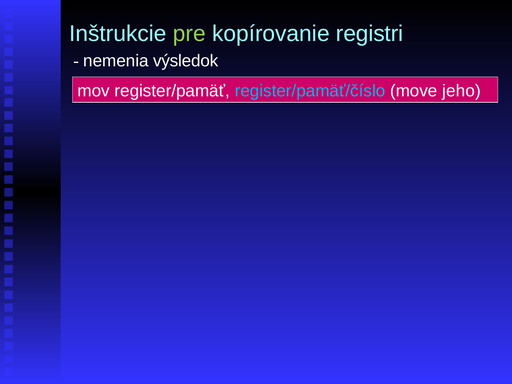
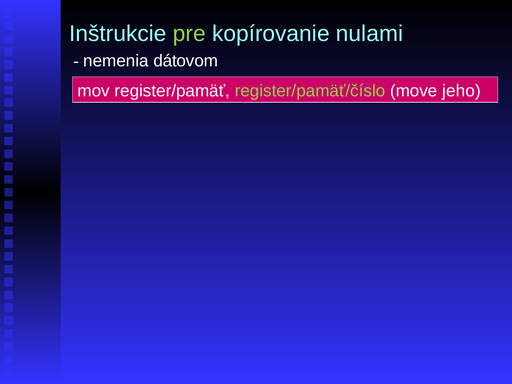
registri: registri -> nulami (370, 34)
výsledok: výsledok -> dátovom (186, 61)
register/pamäť/číslo colour: light blue -> light green (310, 91)
